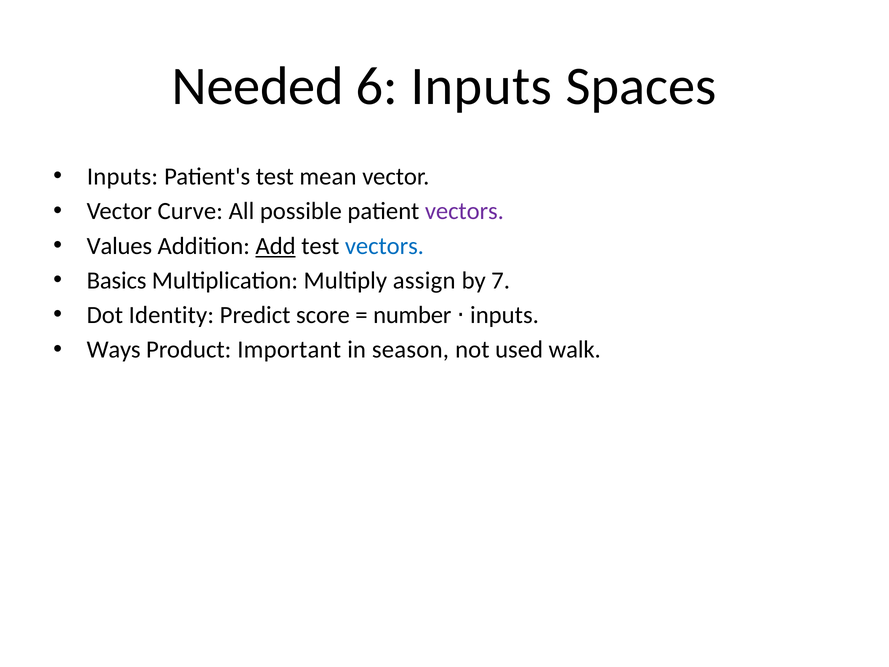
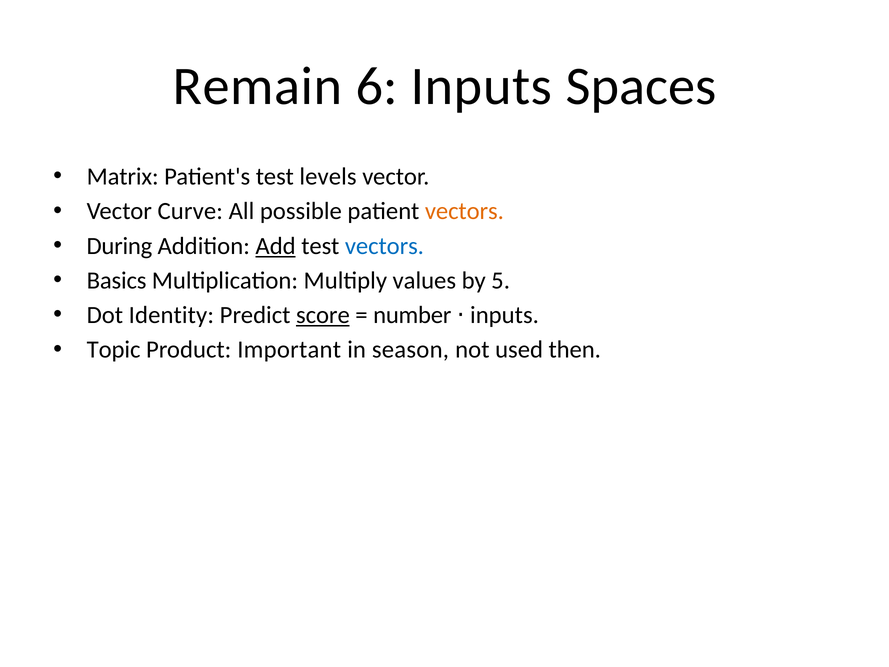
Needed: Needed -> Remain (257, 86)
Inputs: Inputs -> Matrix (123, 177)
mean: mean -> levels (328, 177)
vectors colour: purple -> orange (464, 211)
Values: Values -> During (119, 246)
assign: assign -> values (424, 280)
7: 7 -> 5 (501, 280)
score underline: none -> present (323, 315)
Ways: Ways -> Topic (114, 350)
walk: walk -> then (575, 350)
